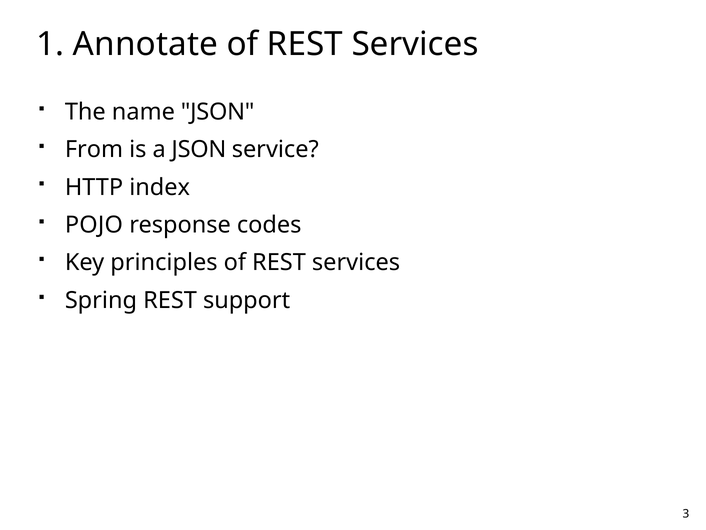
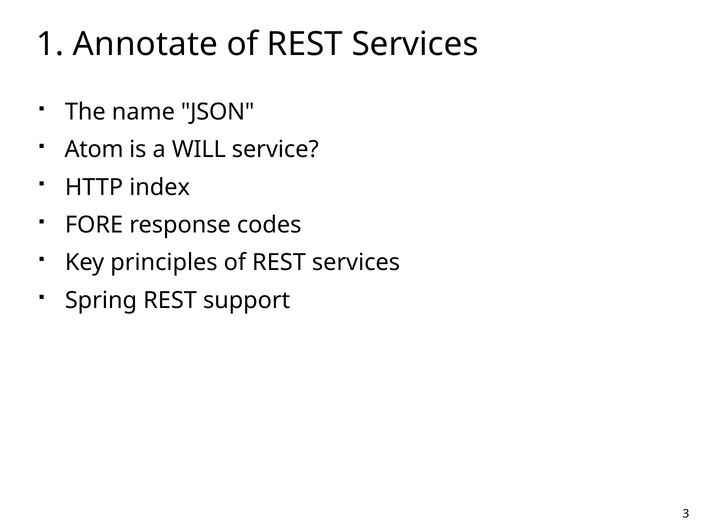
From: From -> Atom (94, 149)
a JSON: JSON -> WILL (199, 149)
POJO: POJO -> FORE (94, 225)
